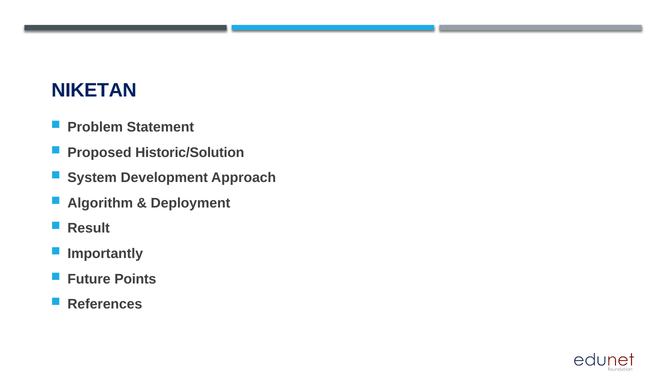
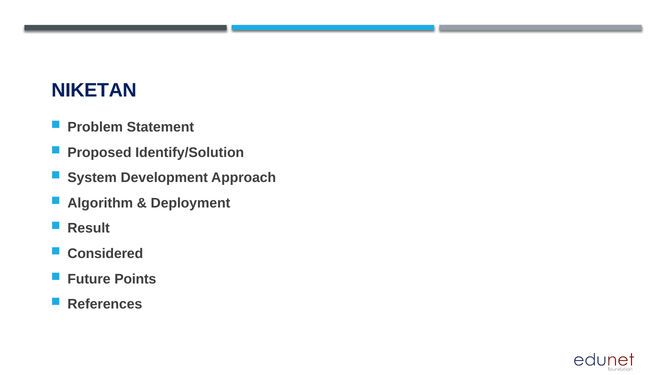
Historic/Solution: Historic/Solution -> Identify/Solution (190, 152)
Importantly: Importantly -> Considered (105, 253)
